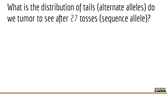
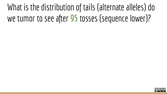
27: 27 -> 95 (74, 19)
allele: allele -> lower (140, 19)
